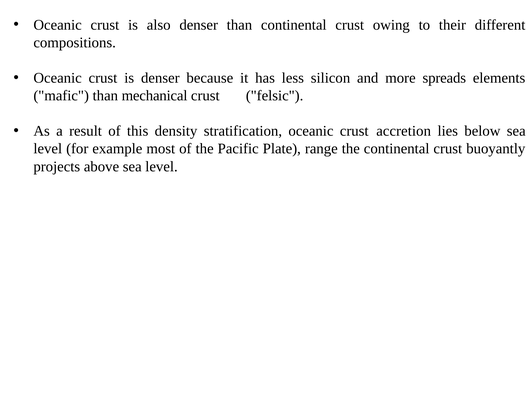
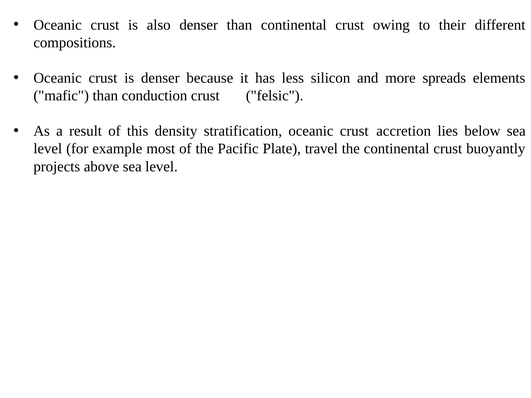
mechanical: mechanical -> conduction (154, 96)
range: range -> travel (321, 149)
